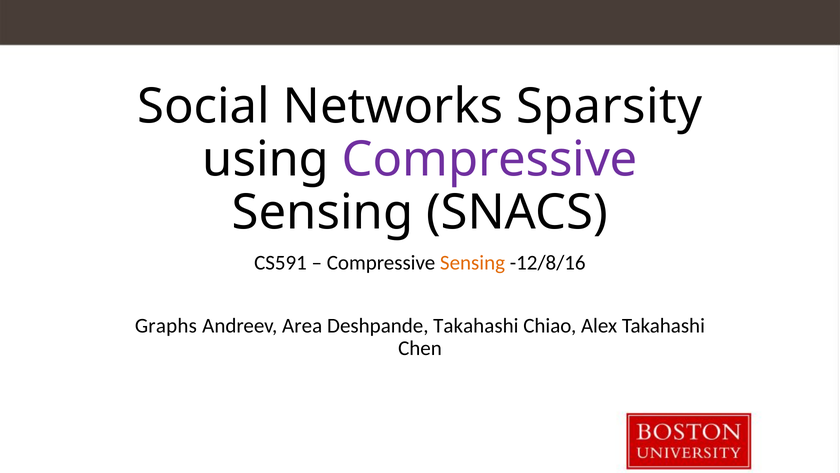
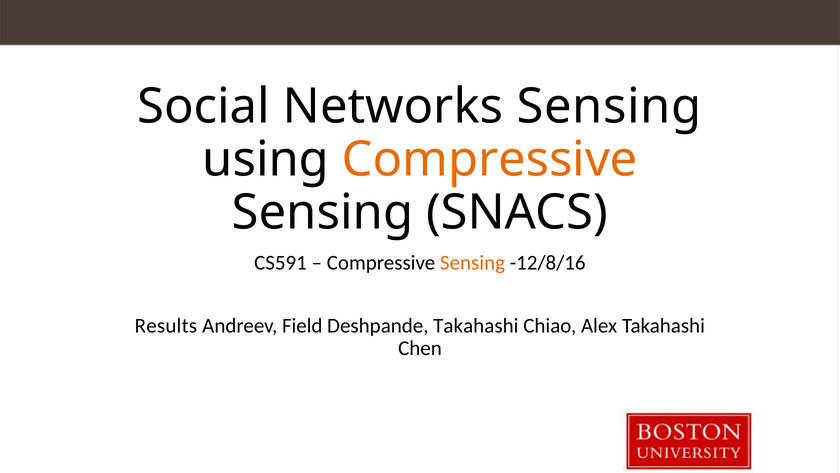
Networks Sparsity: Sparsity -> Sensing (609, 107)
Compressive colour: purple -> orange (490, 160)
Graphs: Graphs -> Results (166, 325)
Area: Area -> Field (302, 325)
